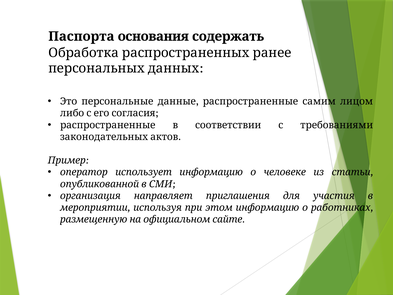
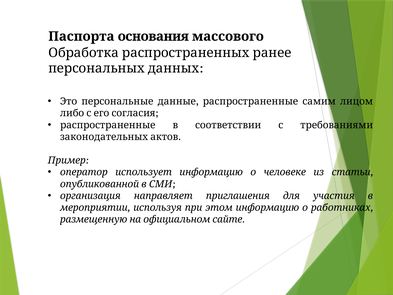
содержать: содержать -> массового (228, 36)
